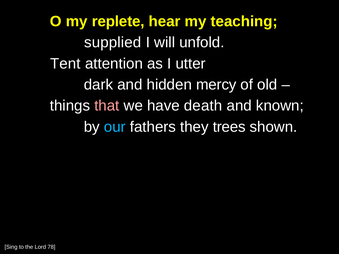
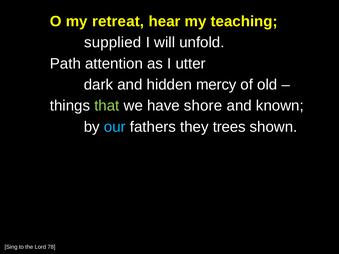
replete: replete -> retreat (118, 21)
Tent: Tent -> Path (65, 64)
that colour: pink -> light green (107, 106)
death: death -> shore (203, 106)
